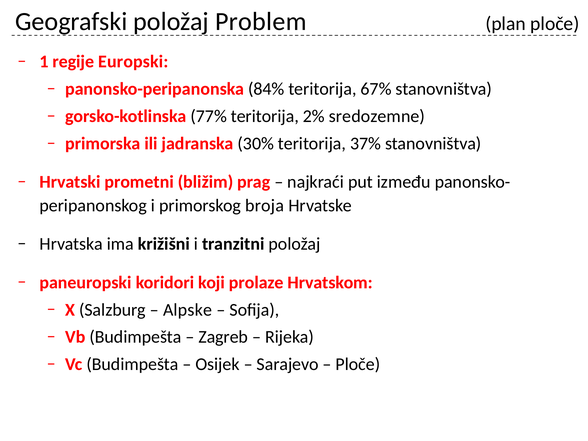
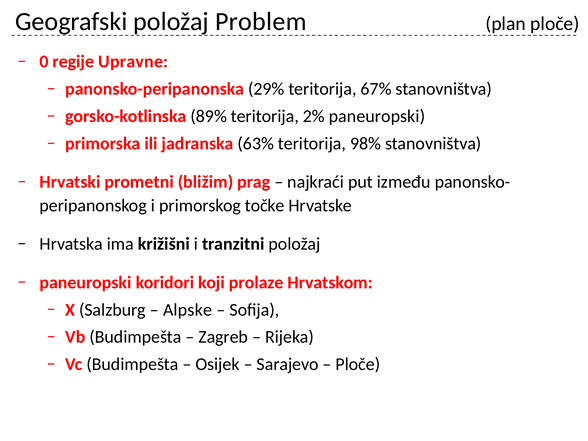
1: 1 -> 0 (44, 62)
Europski: Europski -> Upravne (133, 62)
84%: 84% -> 29% (266, 89)
77%: 77% -> 89% (209, 116)
2% sredozemne: sredozemne -> paneuropski (377, 116)
30%: 30% -> 63% (256, 144)
37%: 37% -> 98% (366, 144)
broja: broja -> točke (265, 206)
